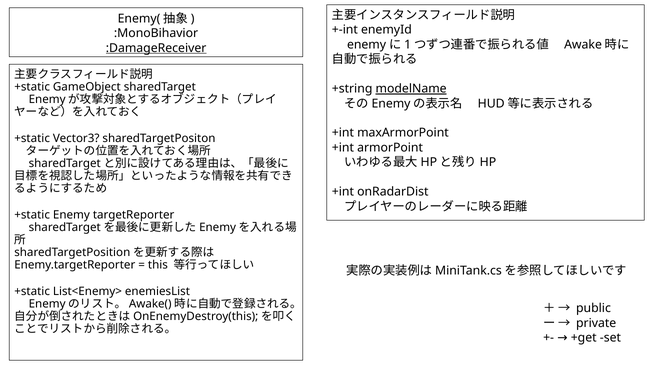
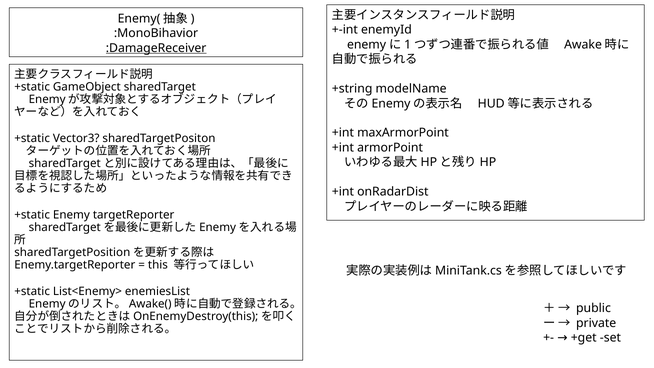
modelName underline: present -> none (411, 89)
